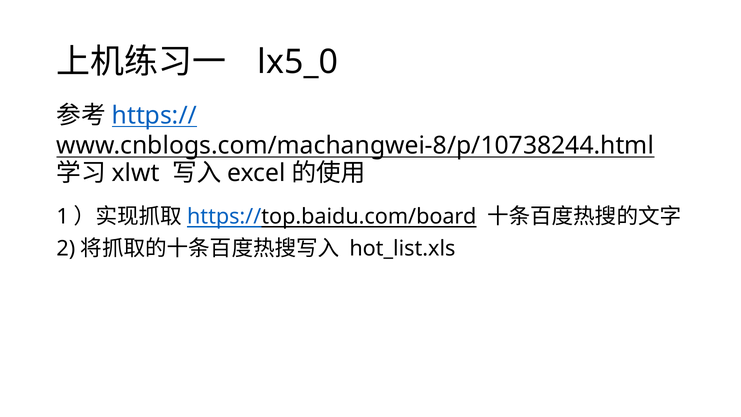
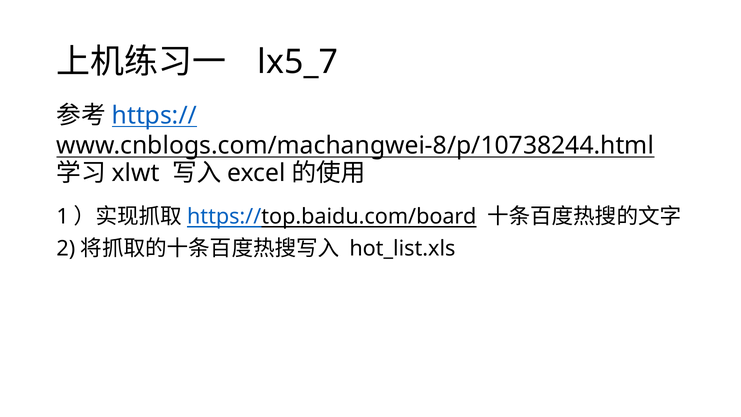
lx5_0: lx5_0 -> lx5_7 (298, 62)
